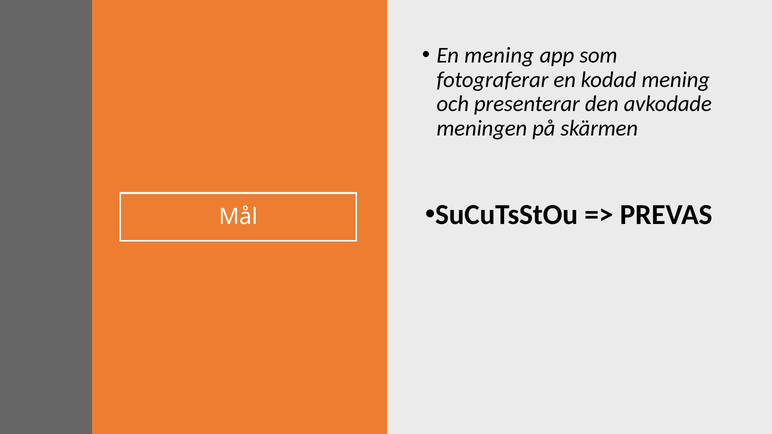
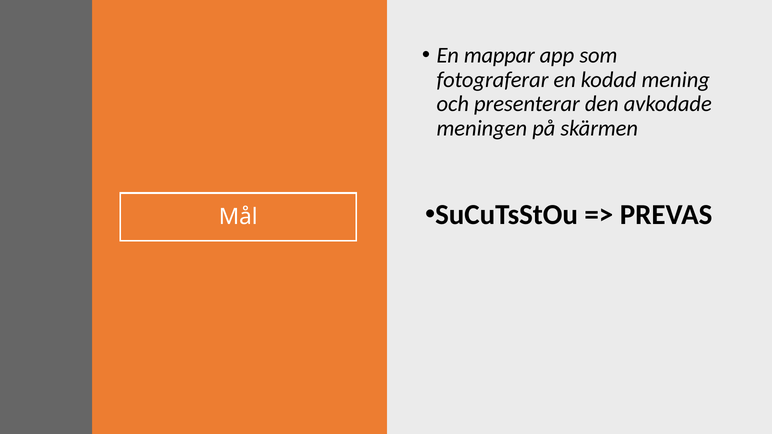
En mening: mening -> mappar (499, 55)
